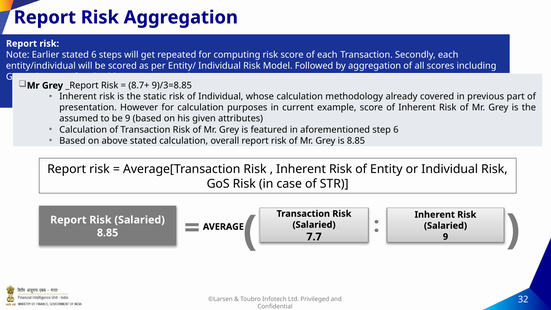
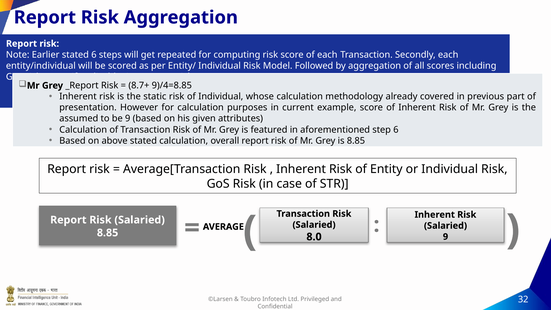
9)/3=8.85: 9)/3=8.85 -> 9)/4=8.85 (172, 86)
7.7: 7.7 -> 8.0 (314, 237)
